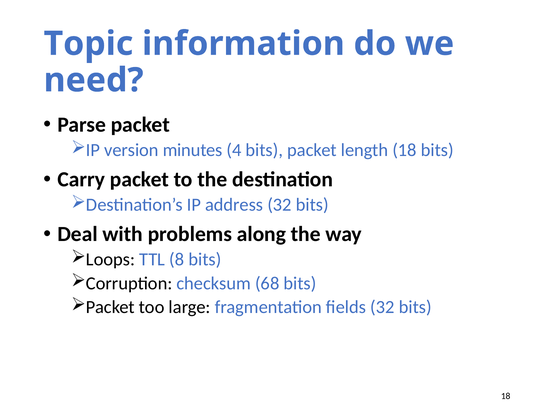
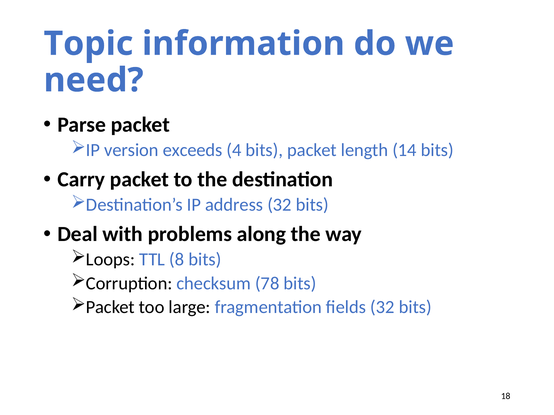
minutes: minutes -> exceeds (193, 150)
length 18: 18 -> 14 (405, 150)
68: 68 -> 78 (267, 284)
